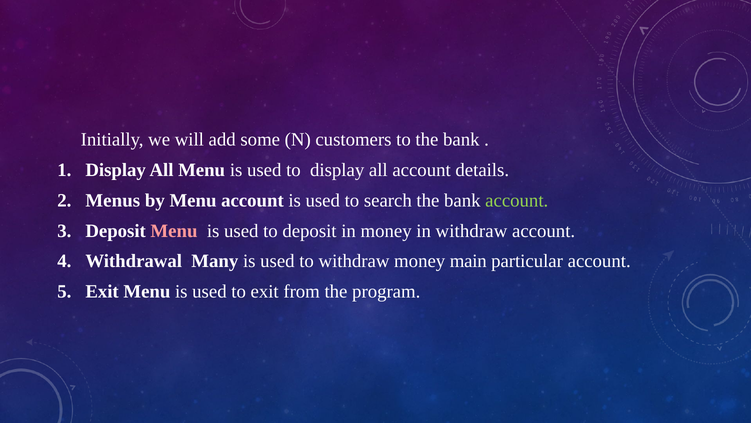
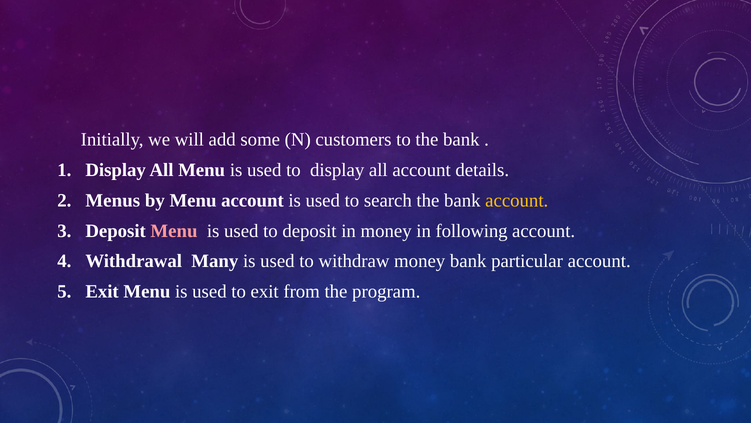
account colour: light green -> yellow (517, 200)
in withdraw: withdraw -> following (472, 231)
money main: main -> bank (468, 261)
